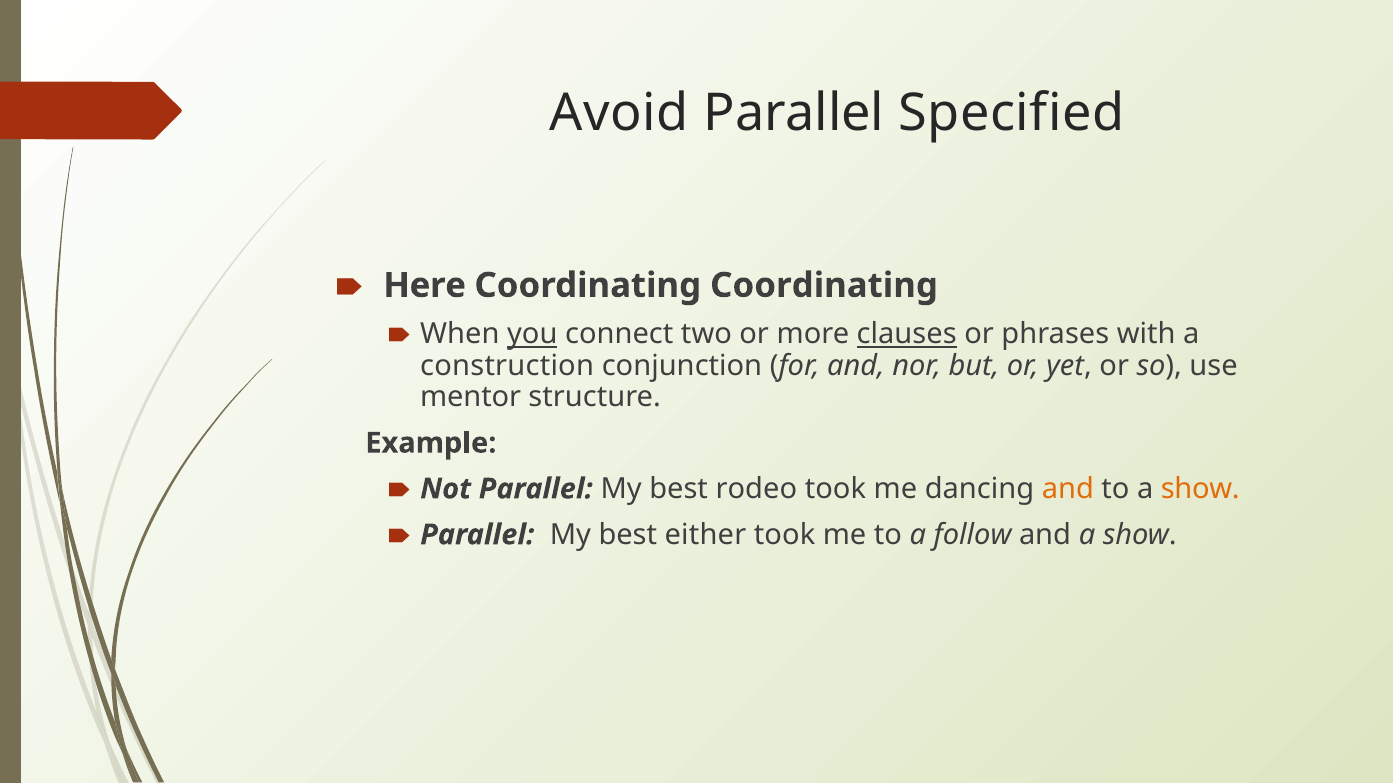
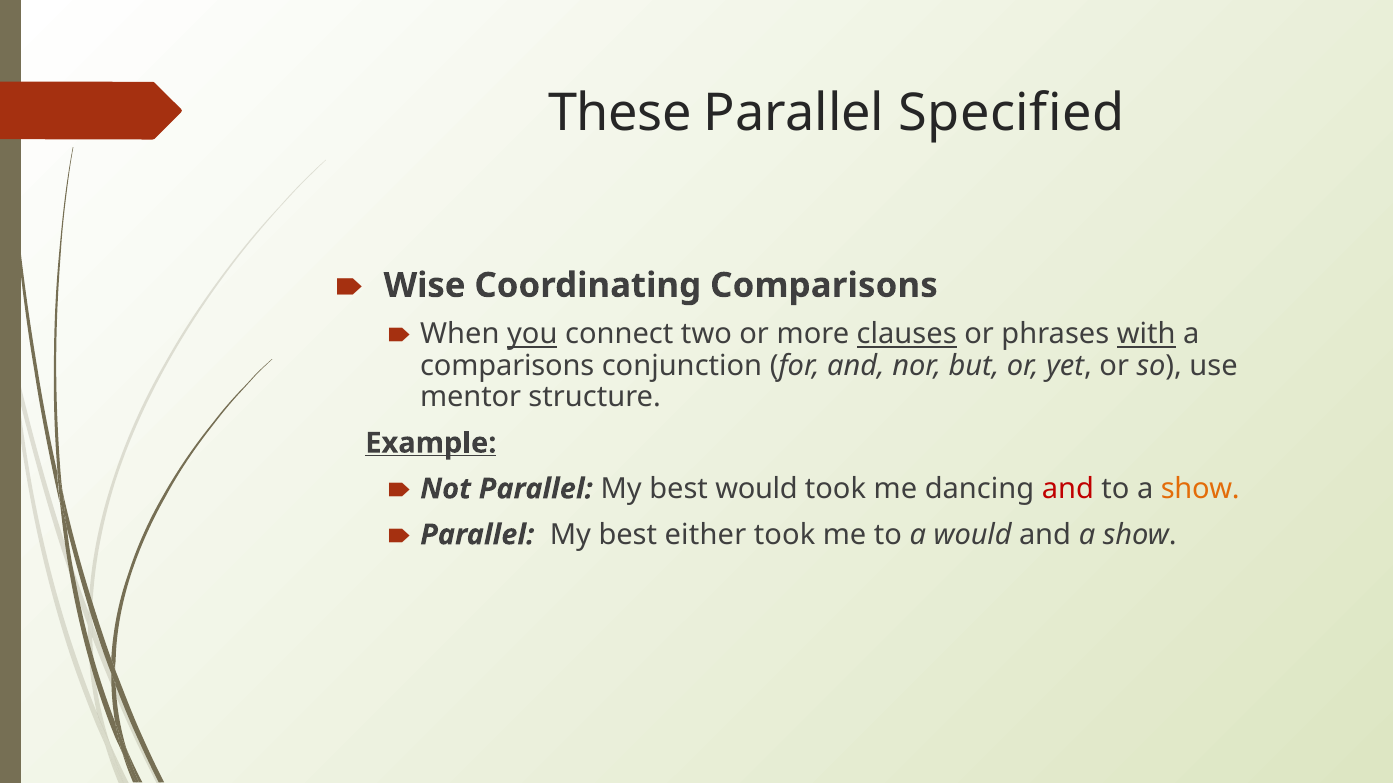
Avoid: Avoid -> These (620, 114)
Here: Here -> Wise (425, 286)
Coordinating Coordinating: Coordinating -> Comparisons (824, 286)
with underline: none -> present (1146, 335)
construction: construction -> comparisons (507, 366)
Example underline: none -> present (431, 443)
best rodeo: rodeo -> would (757, 489)
and colour: orange -> red (1068, 489)
a follow: follow -> would (973, 535)
